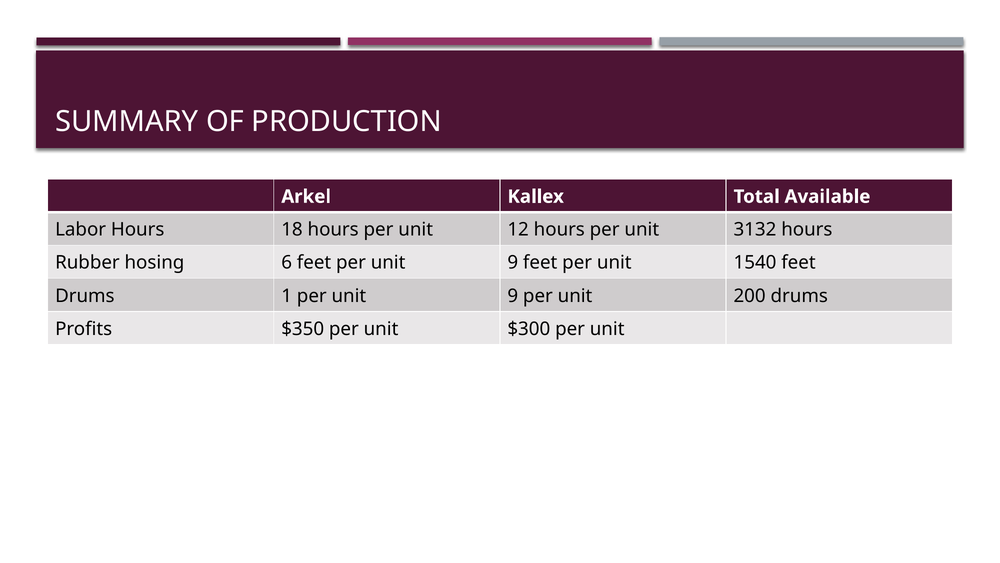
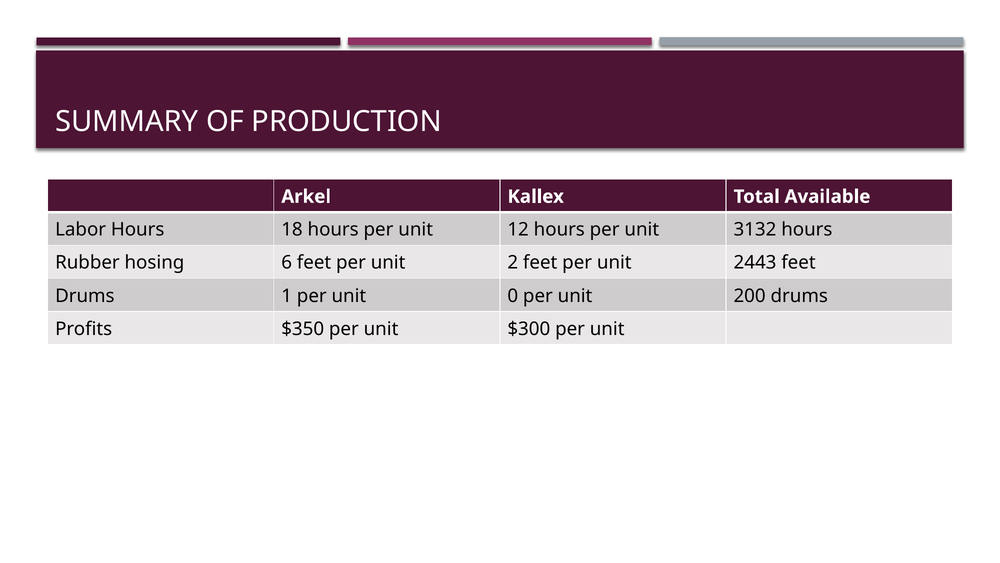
feet per unit 9: 9 -> 2 (513, 263)
1540: 1540 -> 2443 (755, 263)
1 per unit 9: 9 -> 0 (513, 296)
